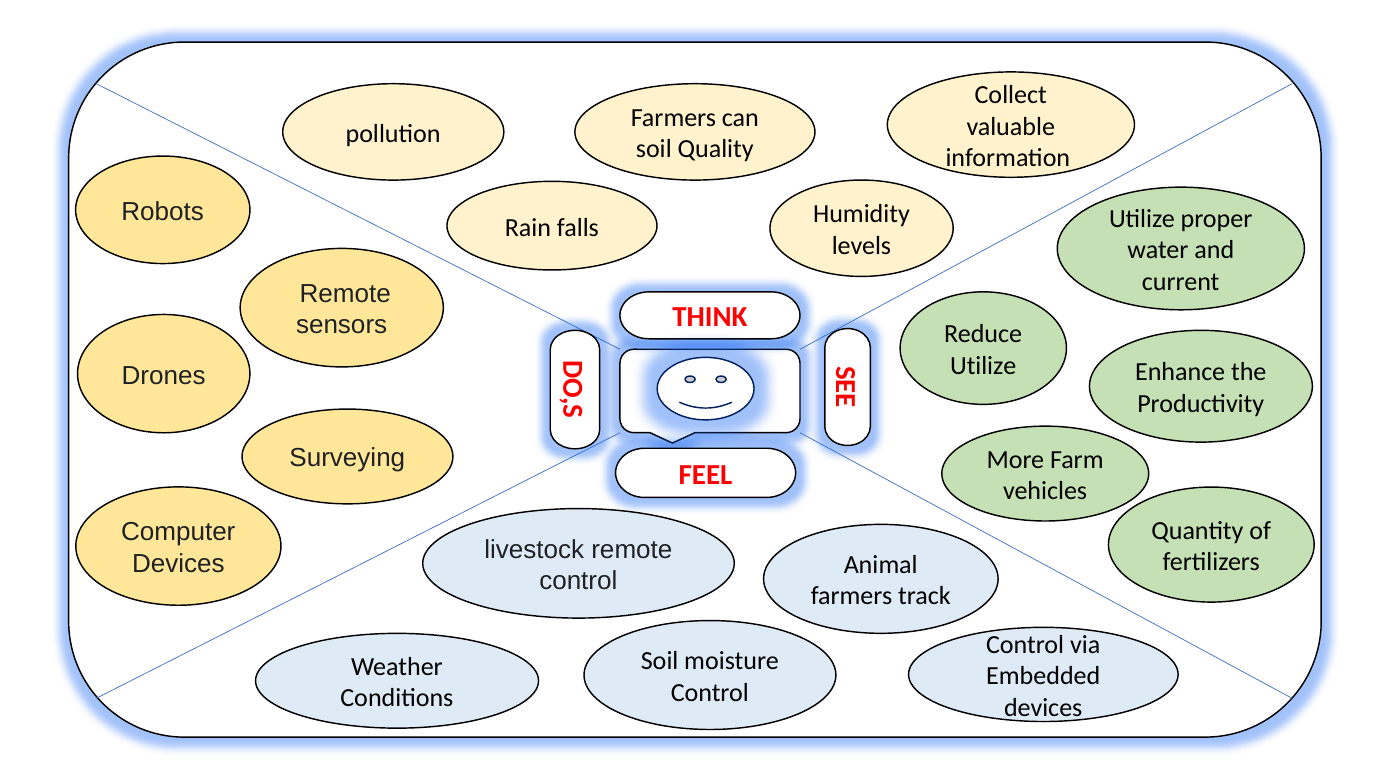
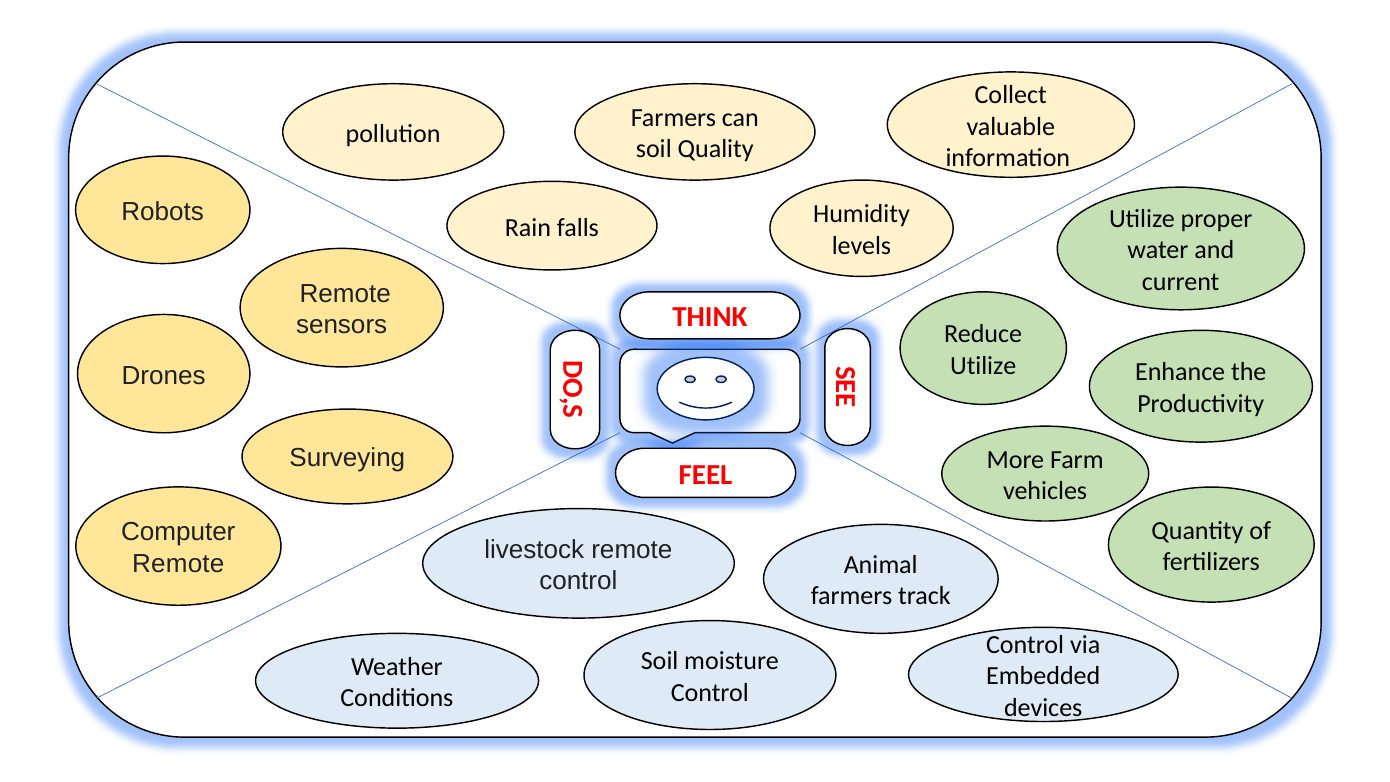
Devices: Devices -> Remote (178, 563)
